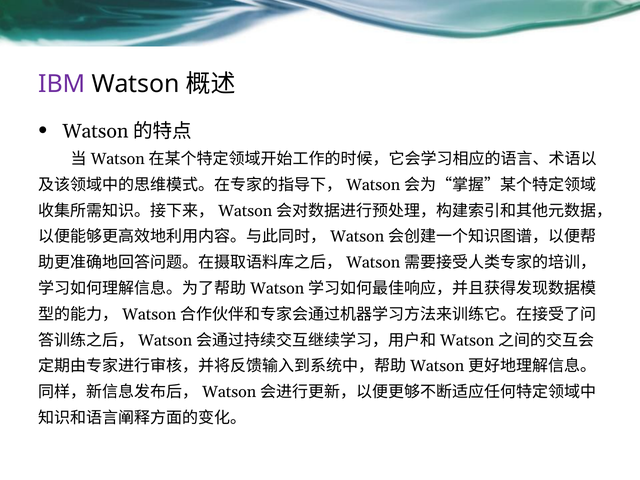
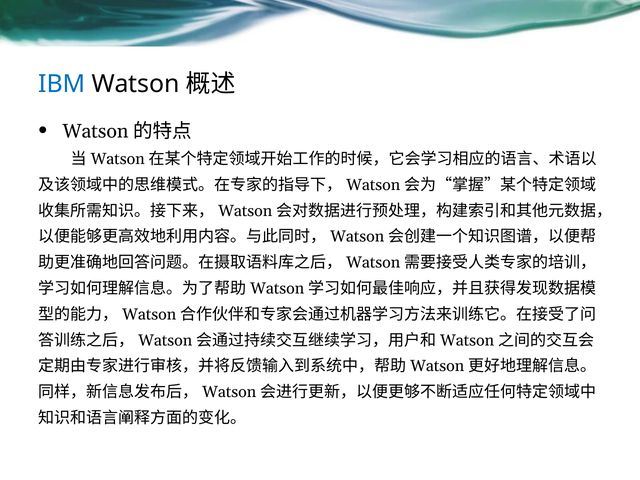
IBM colour: purple -> blue (62, 84)
